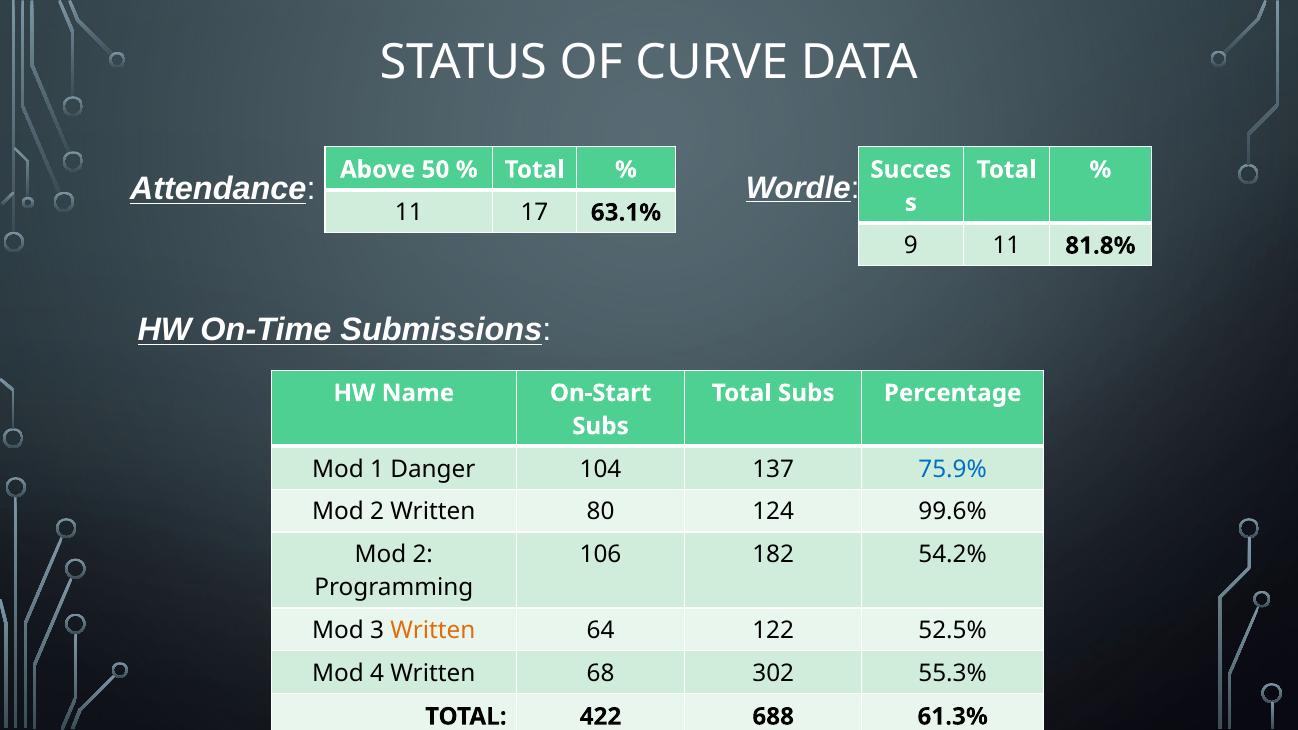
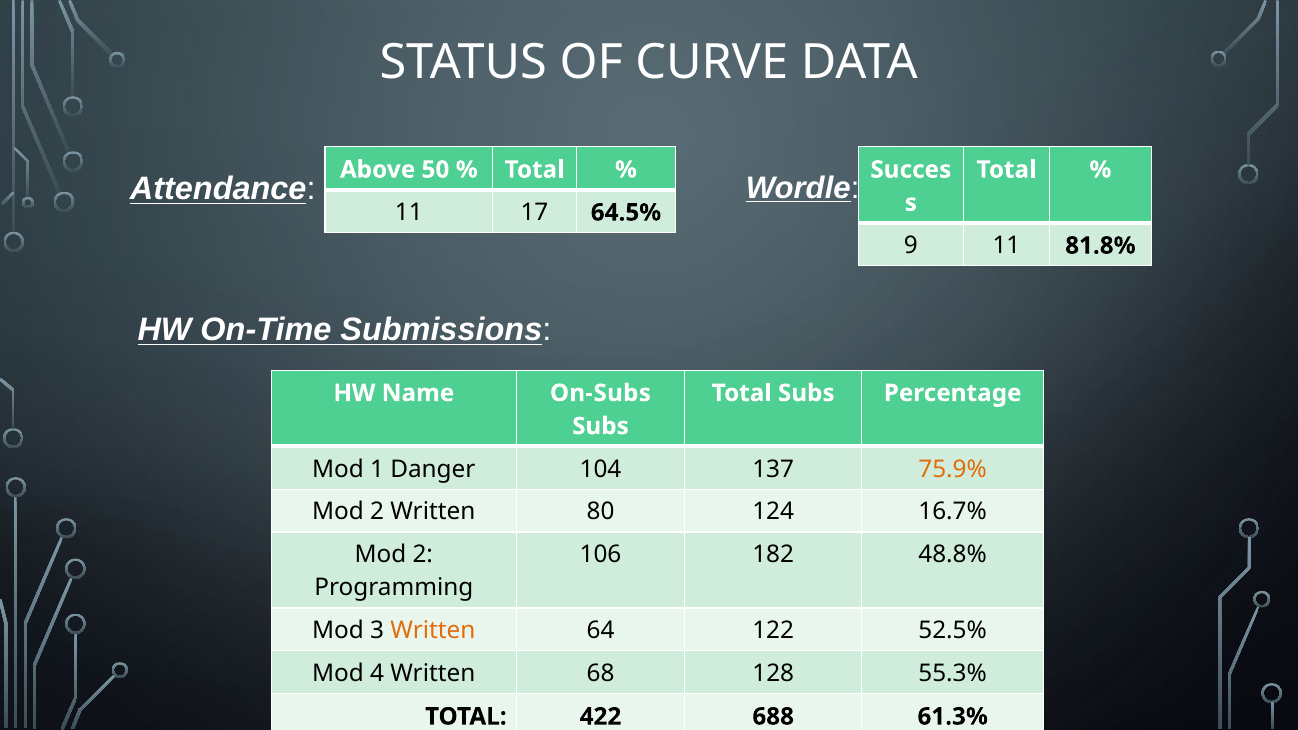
63.1%: 63.1% -> 64.5% (626, 213)
On-Start: On-Start -> On-Subs (600, 393)
75.9% colour: blue -> orange (953, 469)
99.6%: 99.6% -> 16.7% (953, 512)
54.2%: 54.2% -> 48.8% (953, 555)
302: 302 -> 128 (773, 674)
